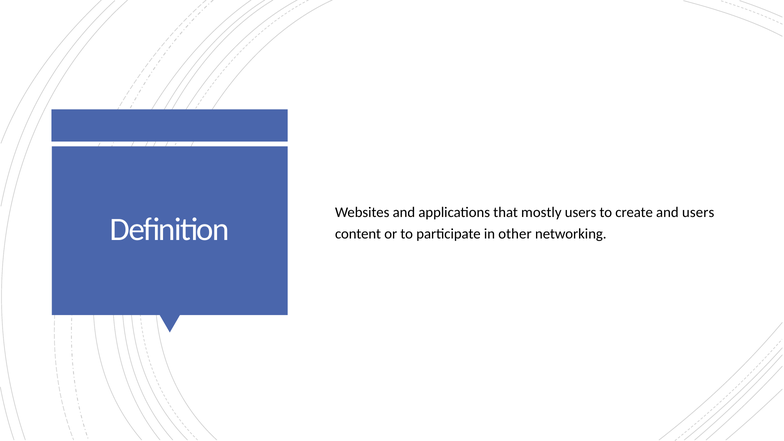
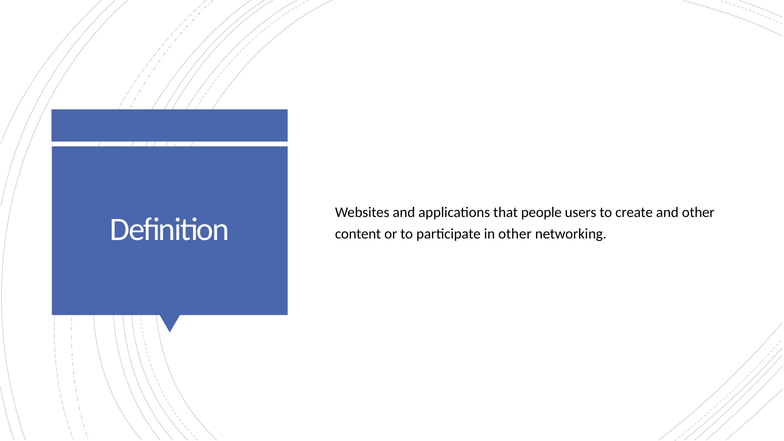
mostly: mostly -> people (541, 213)
and users: users -> other (698, 213)
